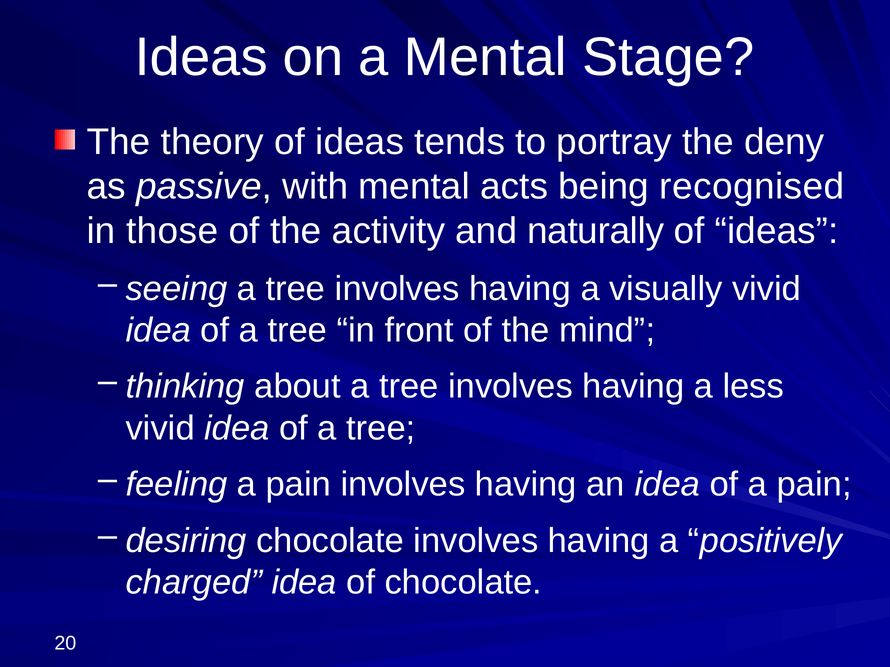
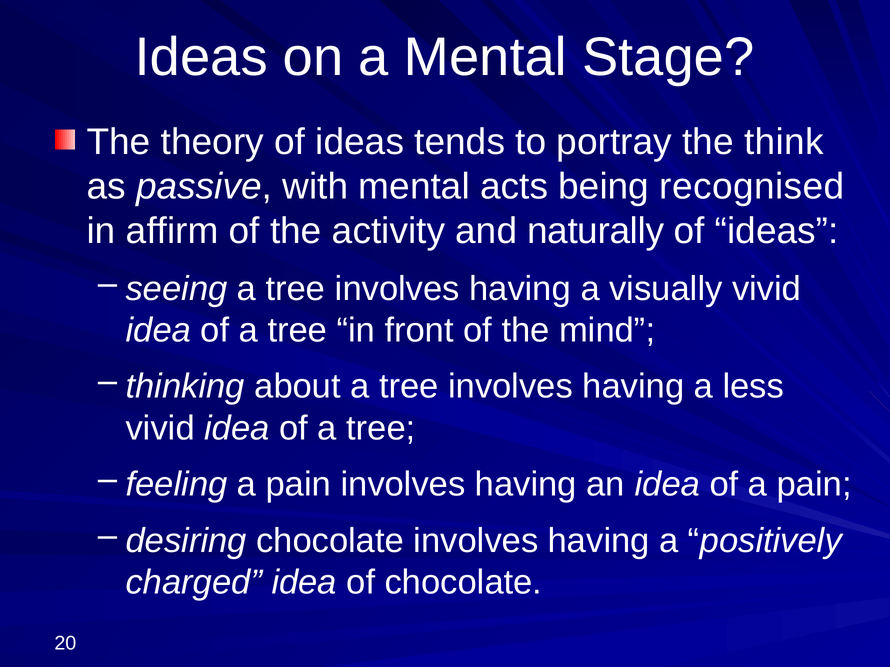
deny: deny -> think (784, 142)
those: those -> affirm (172, 231)
